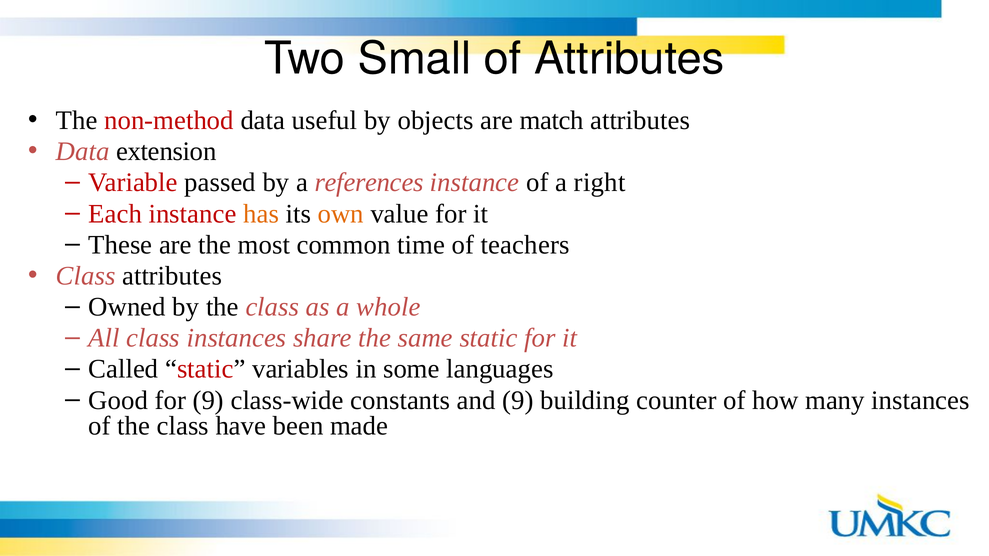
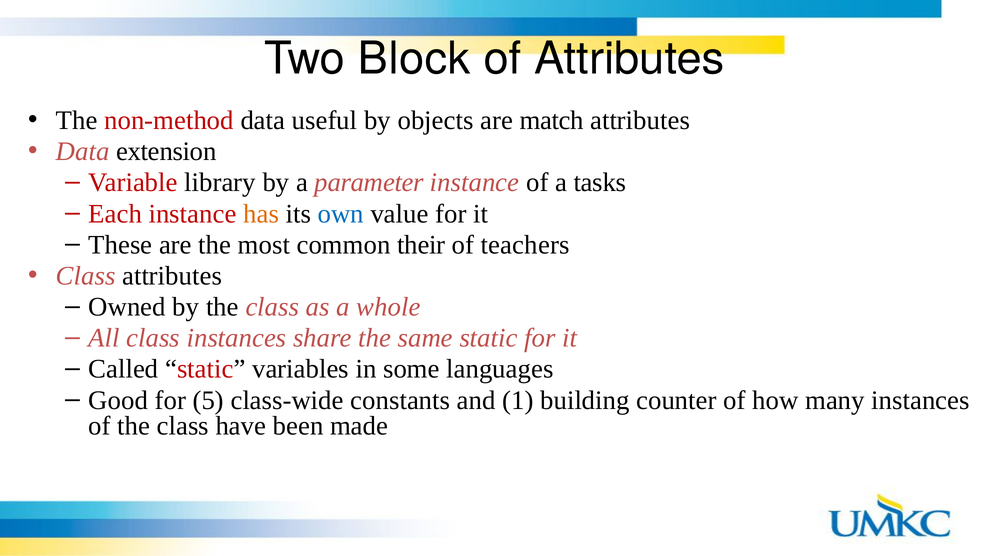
Small: Small -> Block (414, 59)
passed: passed -> library (220, 183)
references: references -> parameter (369, 183)
right: right -> tasks (600, 183)
own colour: orange -> blue (341, 214)
time: time -> their (421, 245)
for 9: 9 -> 5 (208, 400)
and 9: 9 -> 1 (518, 400)
